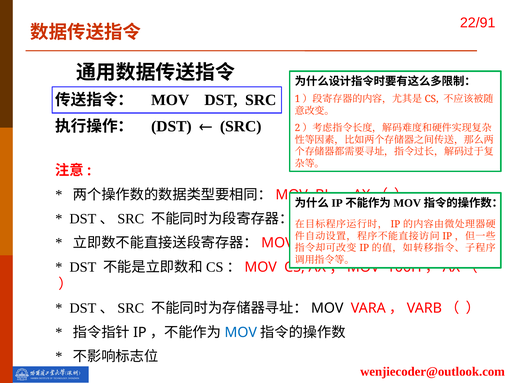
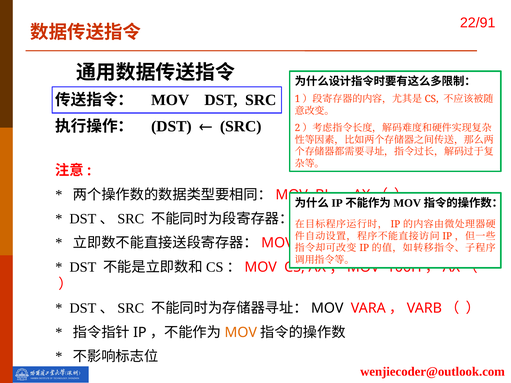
MOV colour: blue -> orange (241, 333)
